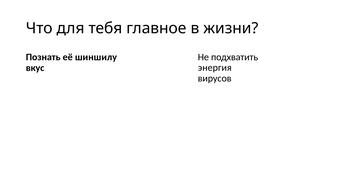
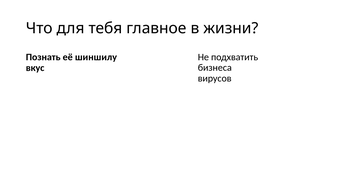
энергия: энергия -> бизнеса (215, 68)
